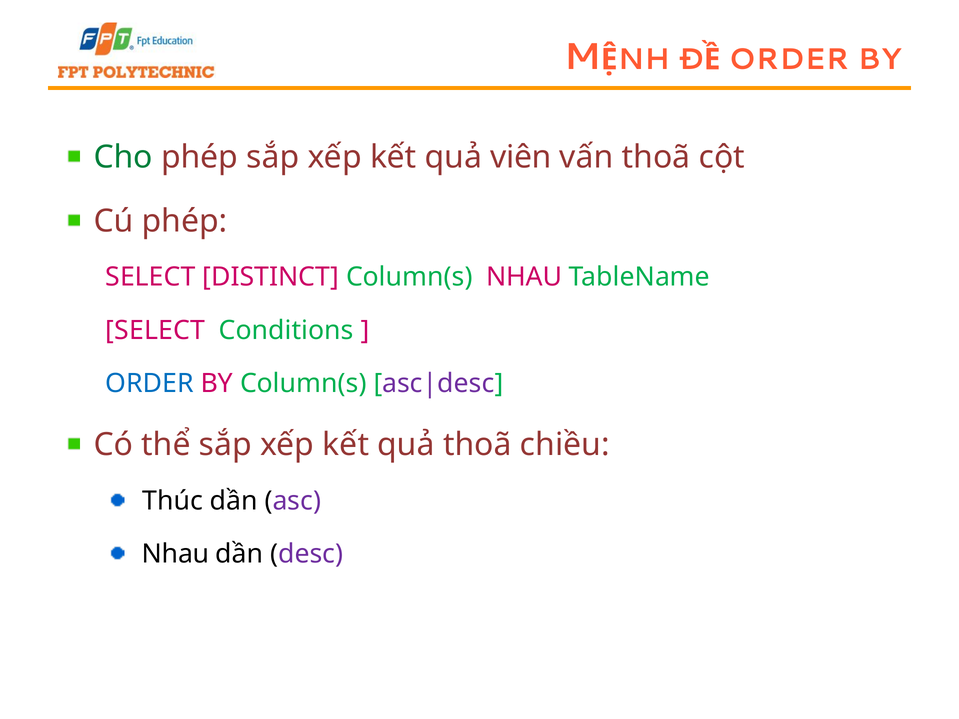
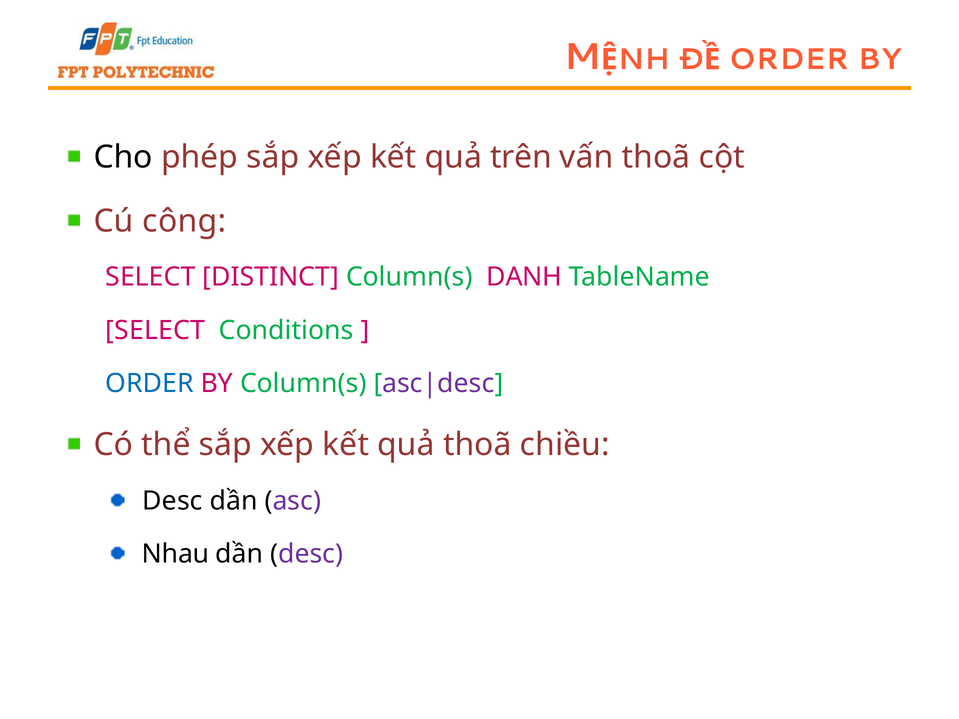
Cho colour: green -> black (123, 157)
viên: viên -> trên (521, 157)
Cú phép: phép -> công (184, 221)
Column(s NHAU: NHAU -> DANH (524, 277)
Thúc: Thúc -> Desc (173, 501)
